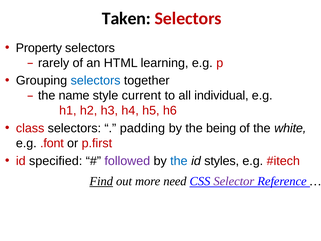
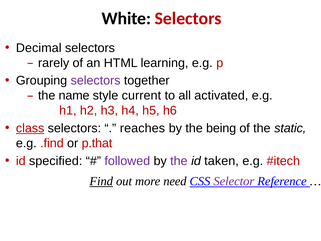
Taken: Taken -> White (126, 19)
Property: Property -> Decimal (39, 48)
selectors colour: blue -> purple (96, 81)
individual: individual -> activated (221, 96)
class underline: none -> present (30, 128)
padding: padding -> reaches (142, 128)
white: white -> static (290, 128)
.font: .font -> .find (52, 143)
p.first: p.first -> p.that (97, 143)
the colour: blue -> purple (179, 161)
styles: styles -> taken (222, 161)
